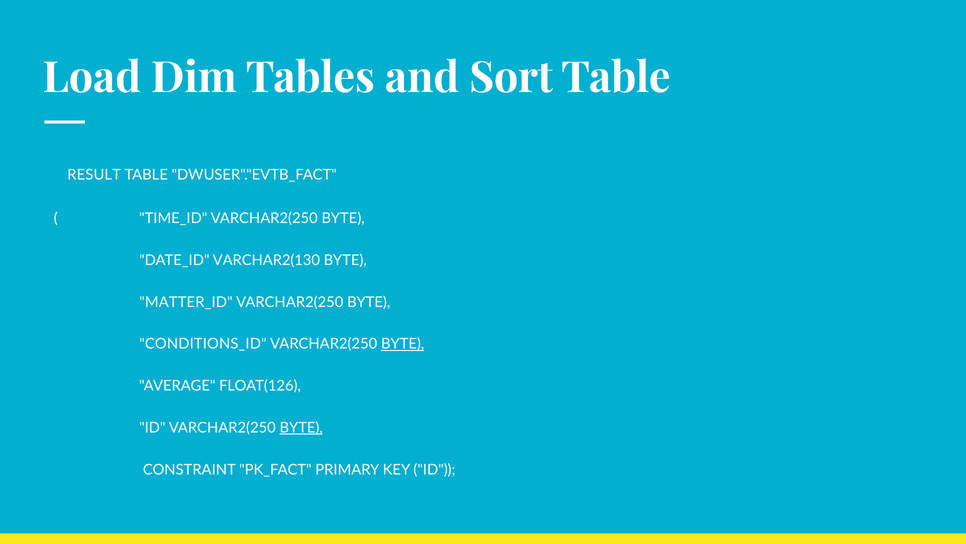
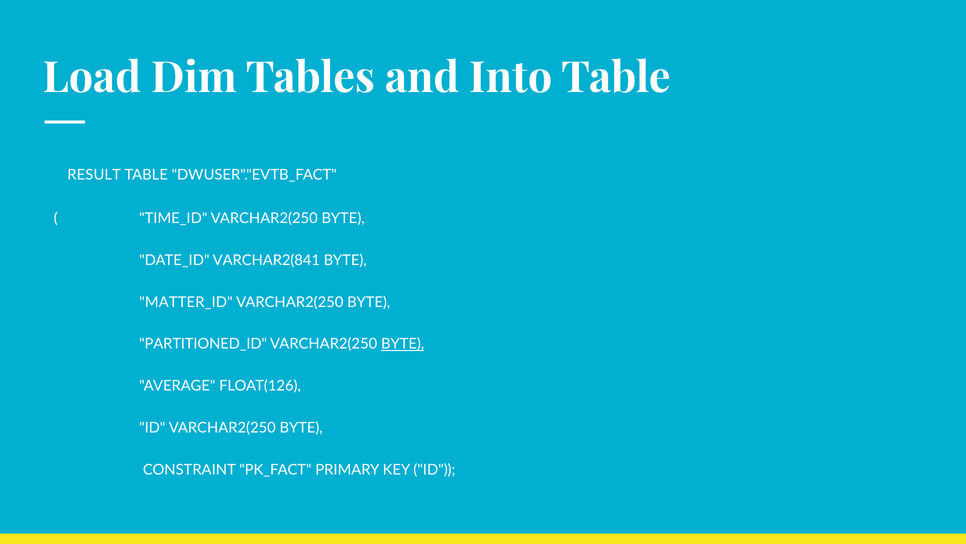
Sort: Sort -> Into (511, 78)
VARCHAR2(130: VARCHAR2(130 -> VARCHAR2(841 (266, 260)
CONDITIONS_ID: CONDITIONS_ID -> PARTITIONED_ID (203, 344)
BYTE underline: present -> none (301, 427)
